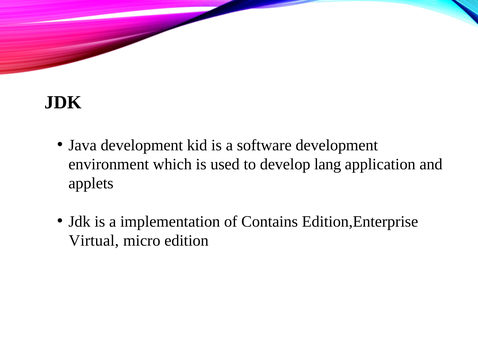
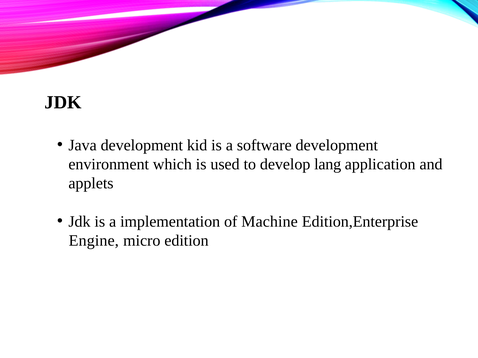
Contains: Contains -> Machine (270, 222)
Virtual: Virtual -> Engine (94, 241)
